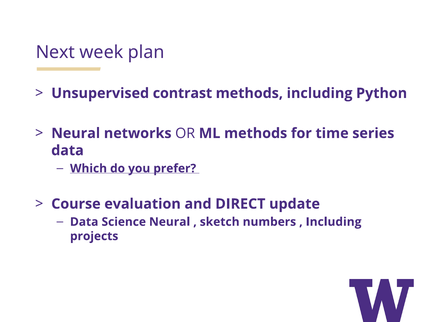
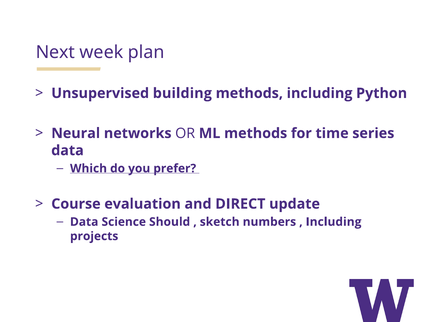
contrast: contrast -> building (182, 93)
Science Neural: Neural -> Should (170, 222)
